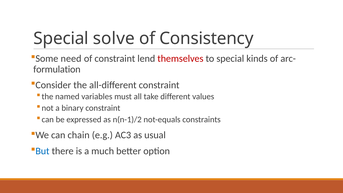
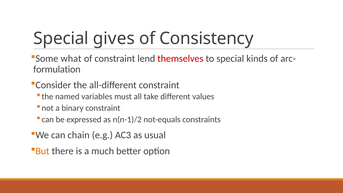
solve: solve -> gives (114, 38)
need: need -> what (71, 59)
But colour: blue -> orange (42, 151)
